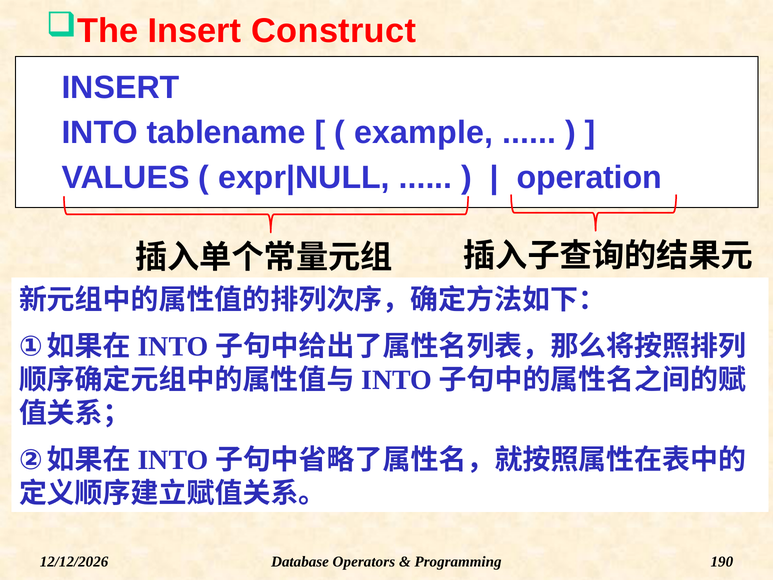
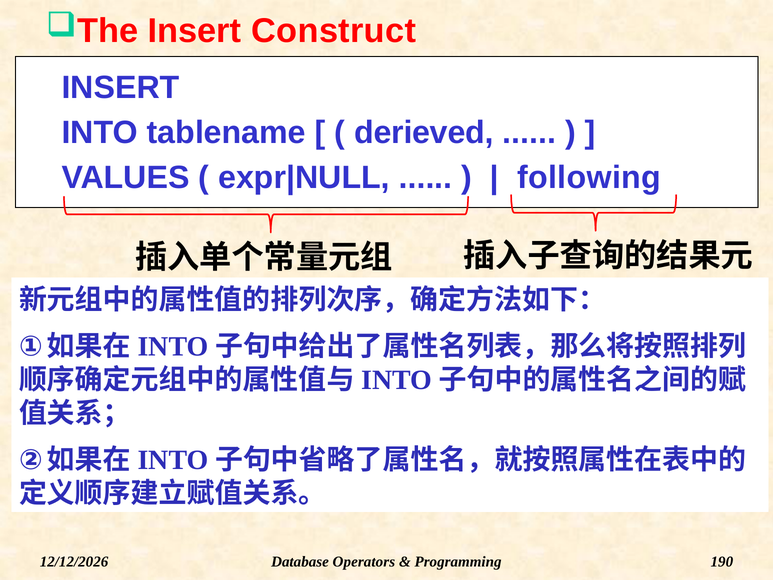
example: example -> derieved (424, 132)
operation: operation -> following (589, 178)
